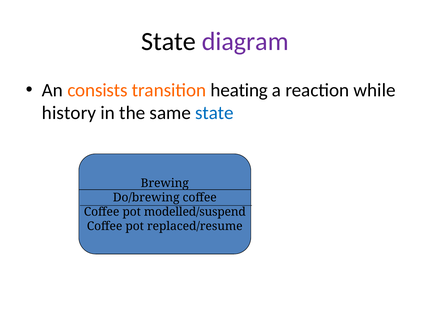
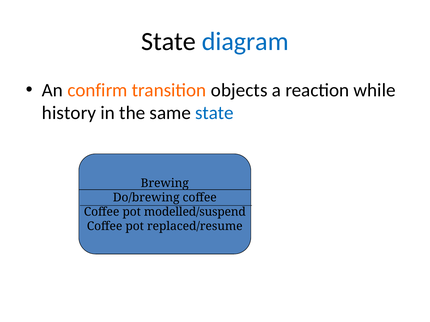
diagram colour: purple -> blue (245, 42)
consists: consists -> confirm (97, 90)
heating: heating -> objects (239, 90)
